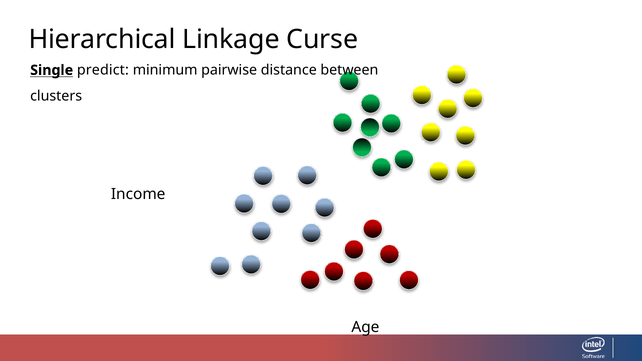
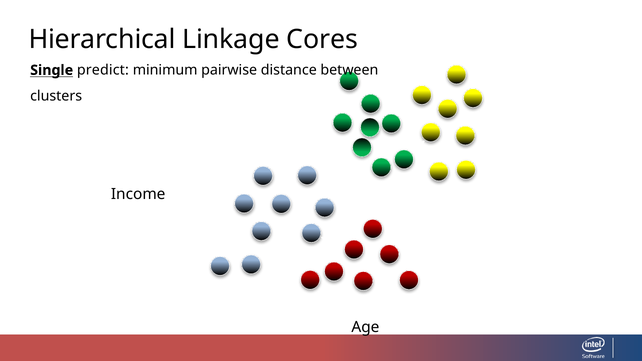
Curse: Curse -> Cores (322, 39)
